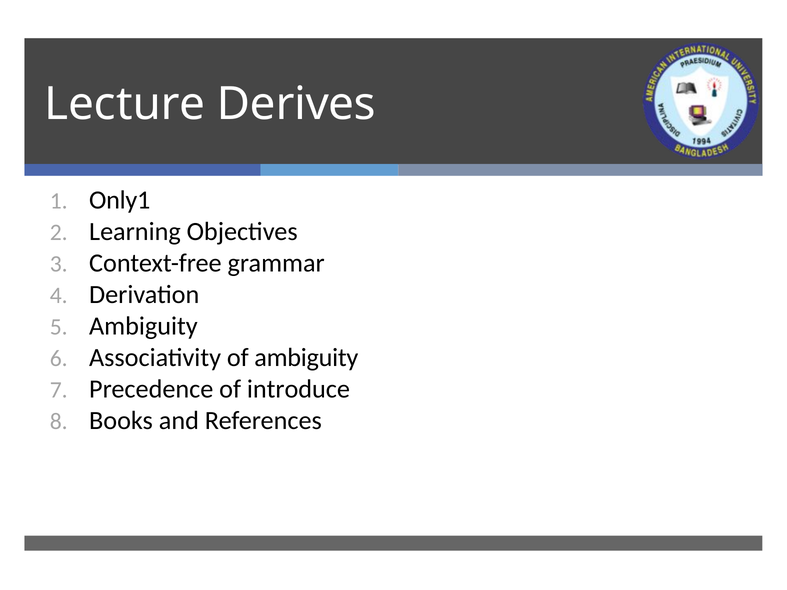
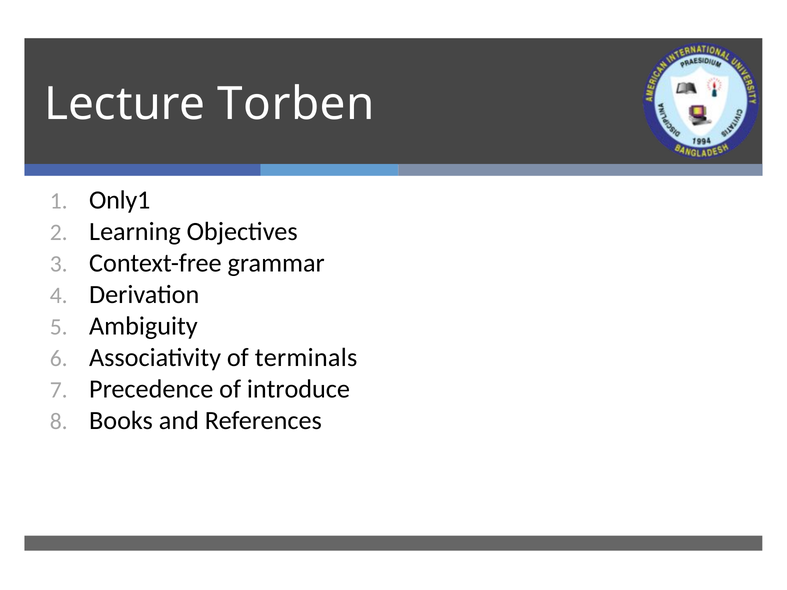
Derives: Derives -> Torben (296, 104)
of ambiguity: ambiguity -> terminals (306, 358)
